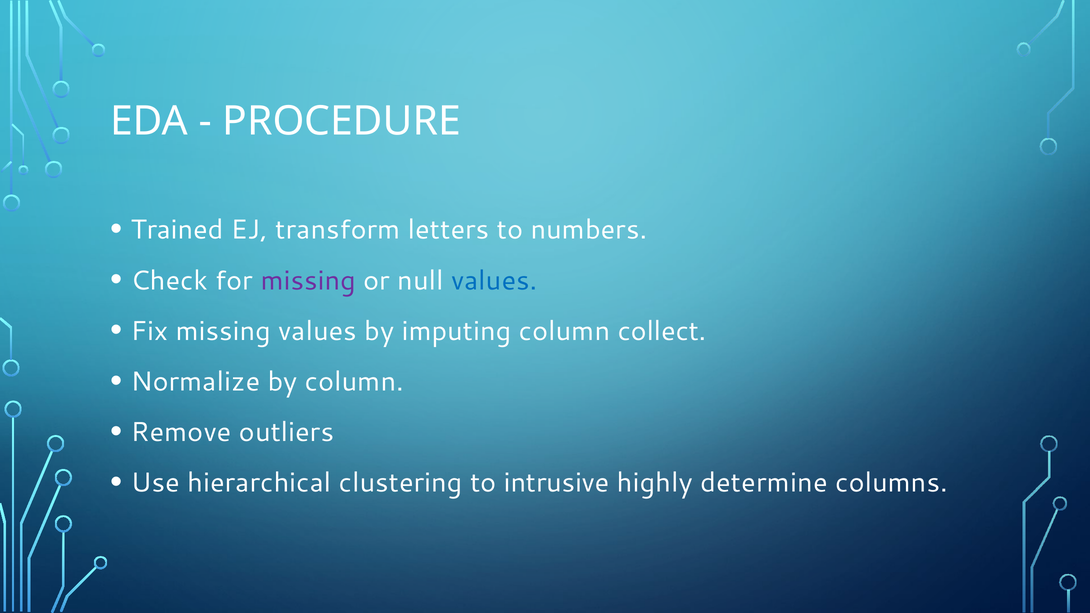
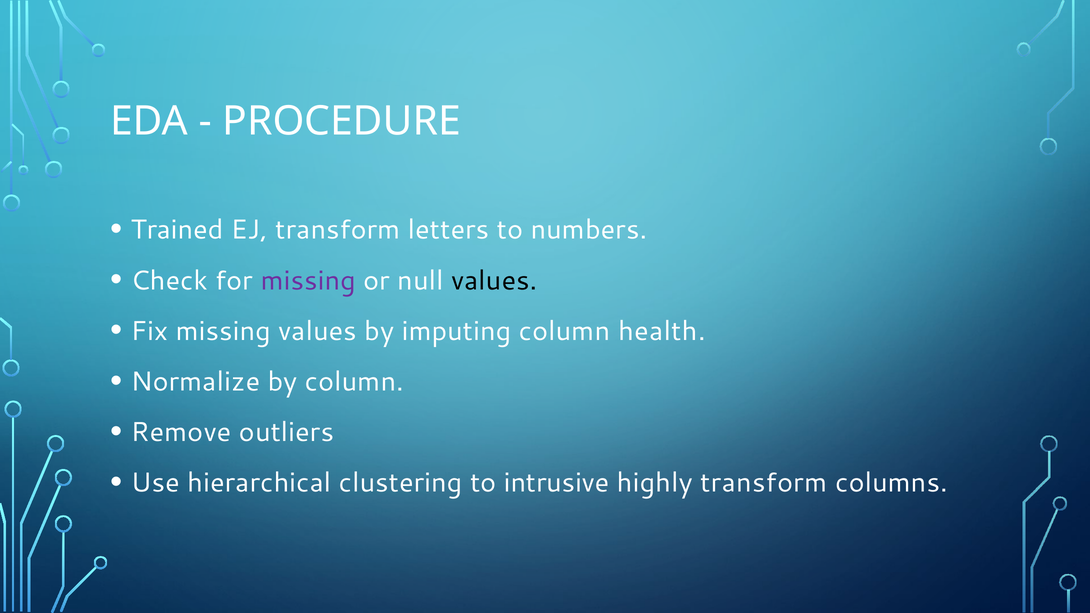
values colour: blue -> black (494, 281)
collect: collect -> health (662, 331)
highly determine: determine -> transform (764, 483)
